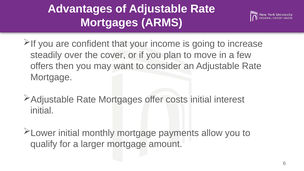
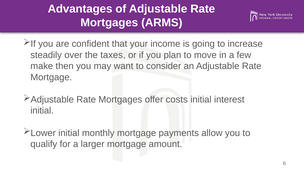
cover: cover -> taxes (113, 55)
offers: offers -> make (42, 66)
